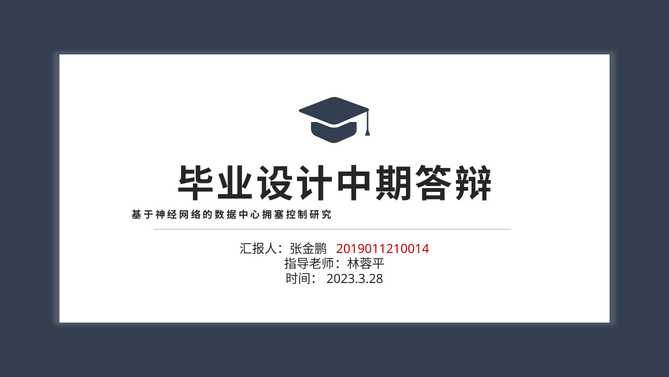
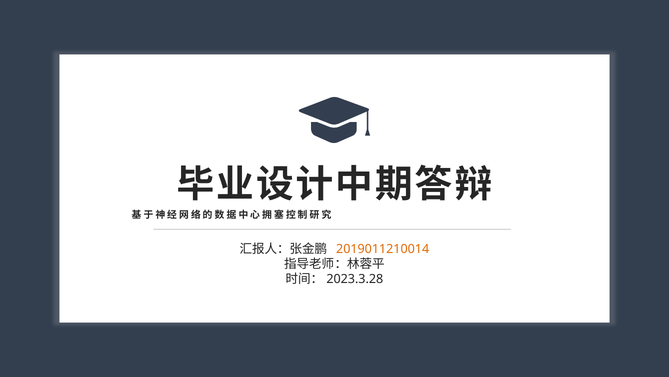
2019011210014 colour: red -> orange (383, 249)
